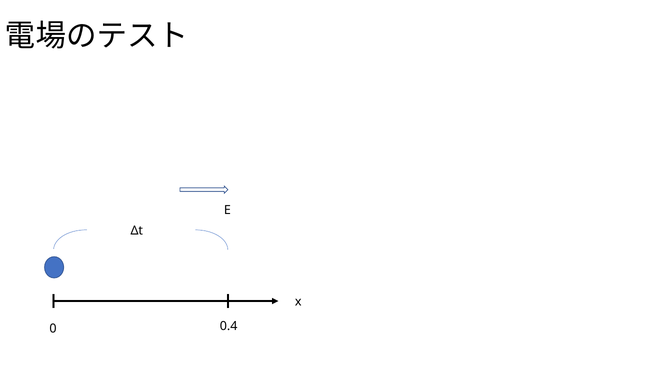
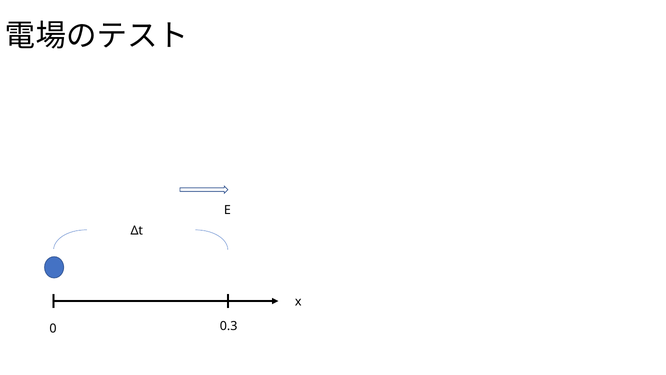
0.4: 0.4 -> 0.3 (229, 326)
